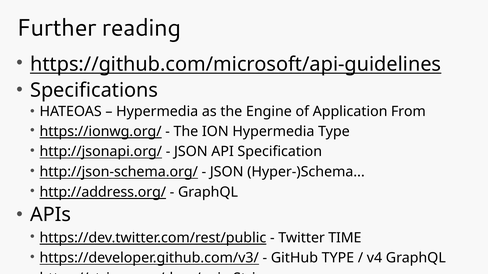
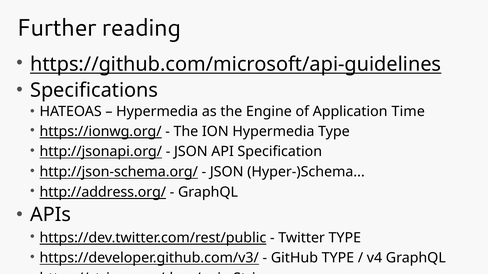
From: From -> Time (408, 112)
Twitter TIME: TIME -> TYPE (345, 238)
